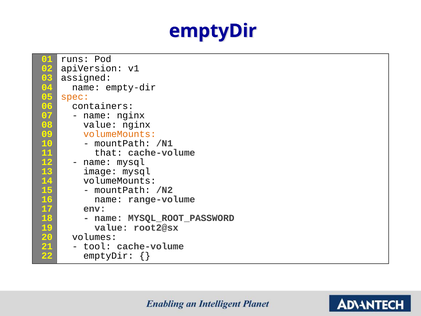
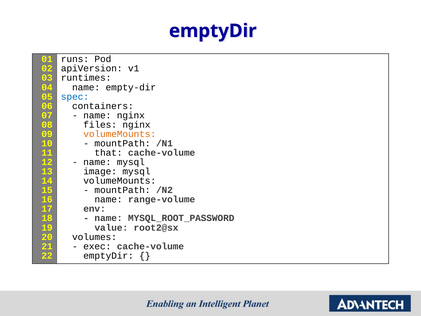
assigned: assigned -> runtimes (86, 78)
spec colour: orange -> blue (75, 97)
value: value -> files (100, 125)
tool: tool -> exec (97, 246)
